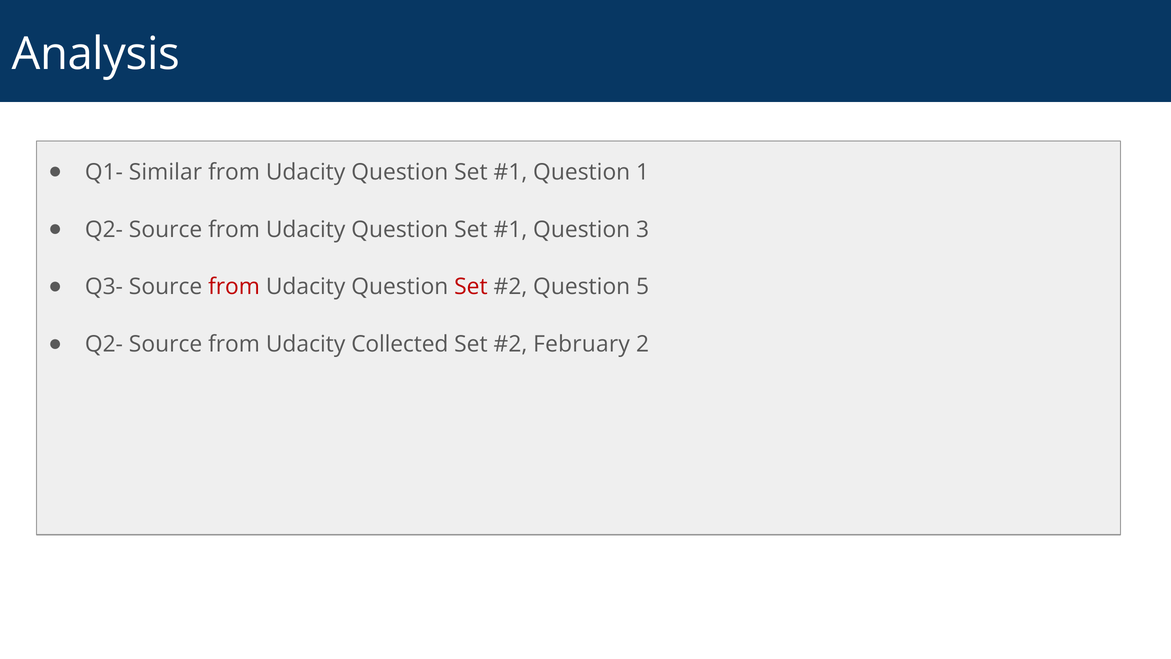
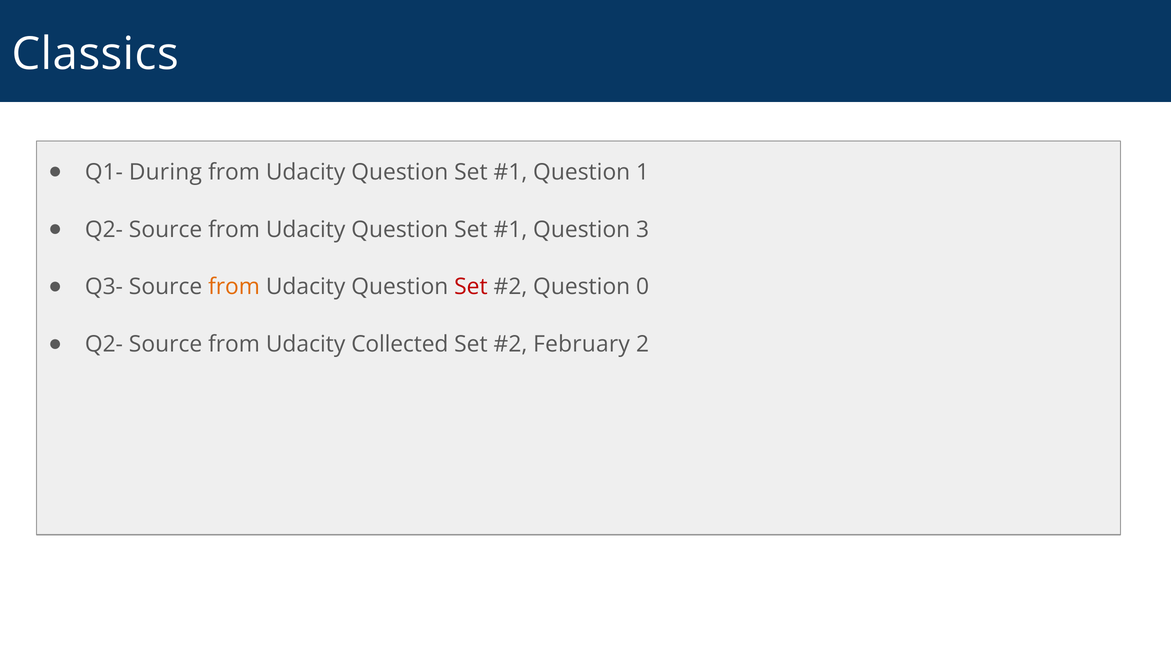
Analysis: Analysis -> Classics (95, 54)
Similar: Similar -> During (165, 172)
from colour: red -> orange (234, 287)
5: 5 -> 0 (643, 287)
